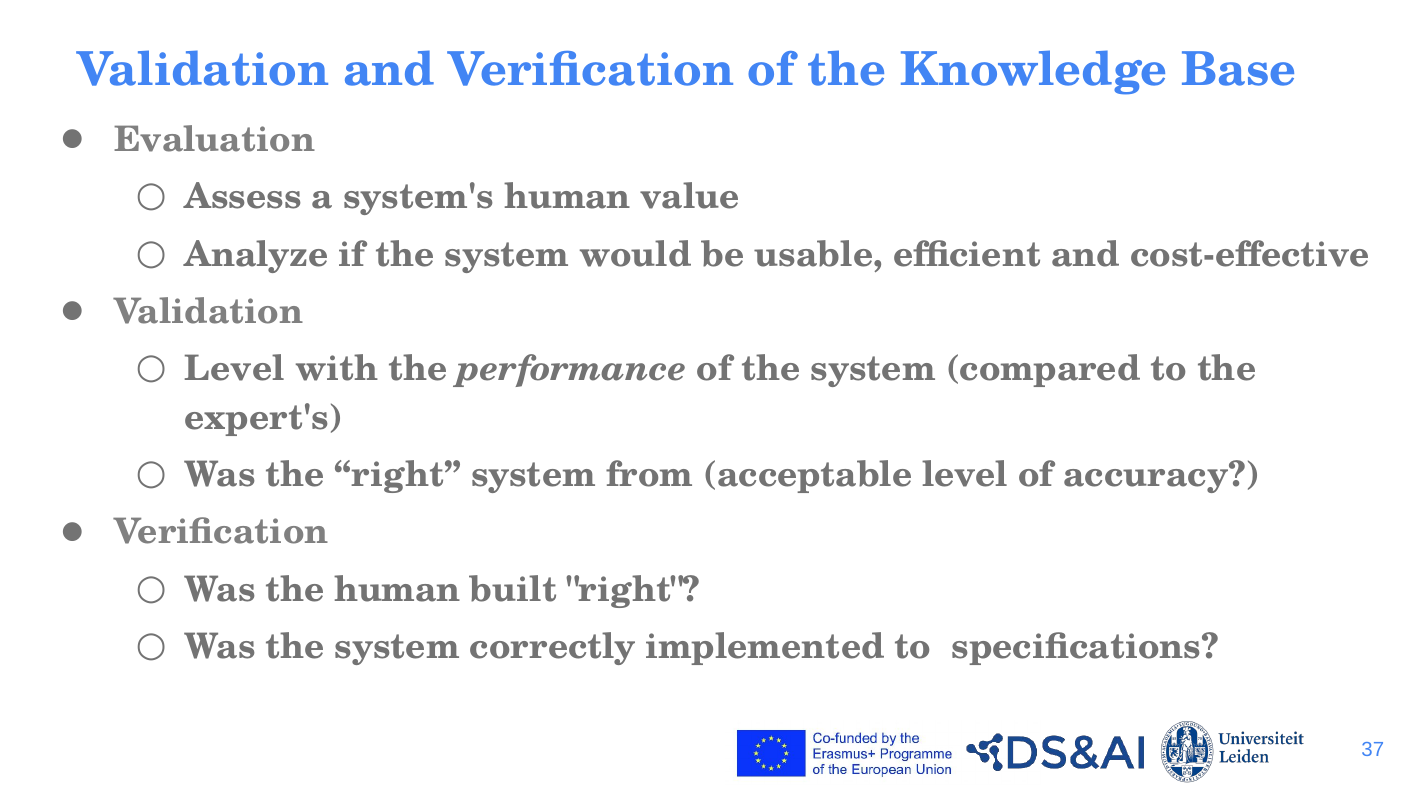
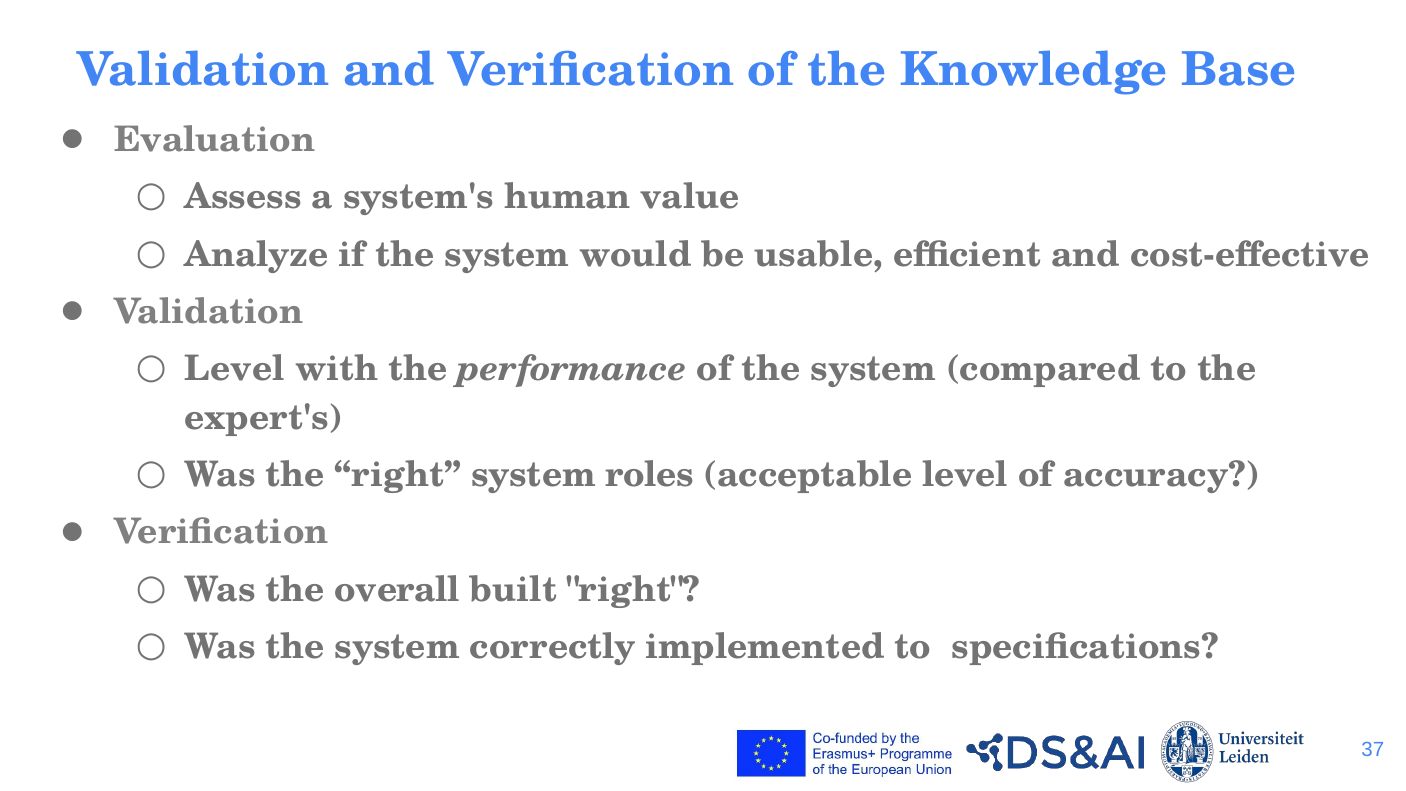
from: from -> roles (650, 475)
the human: human -> overall (398, 590)
